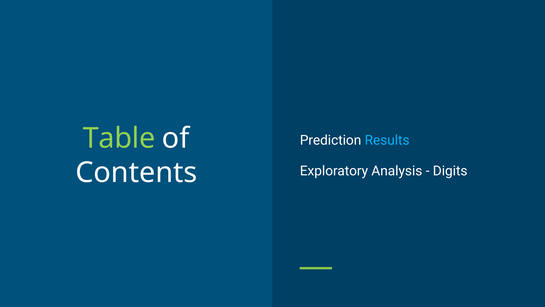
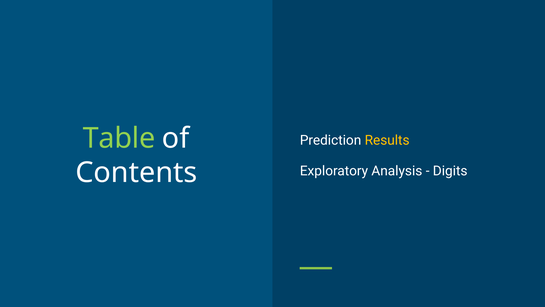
Results colour: light blue -> yellow (387, 140)
